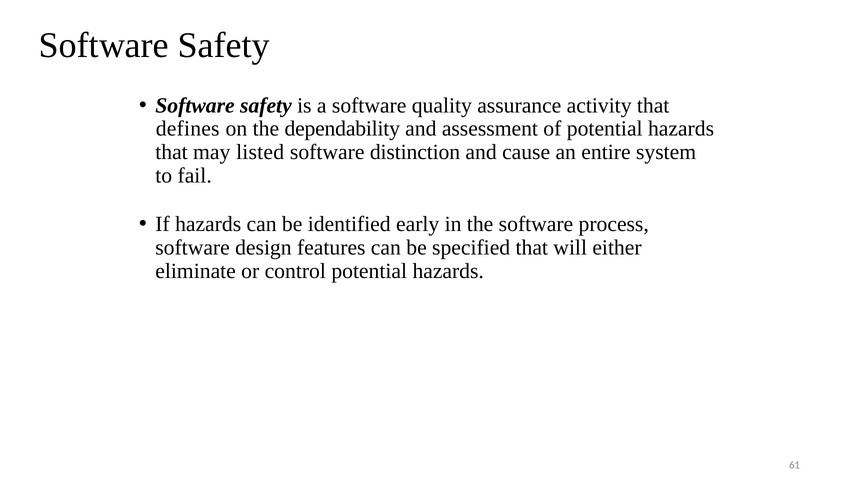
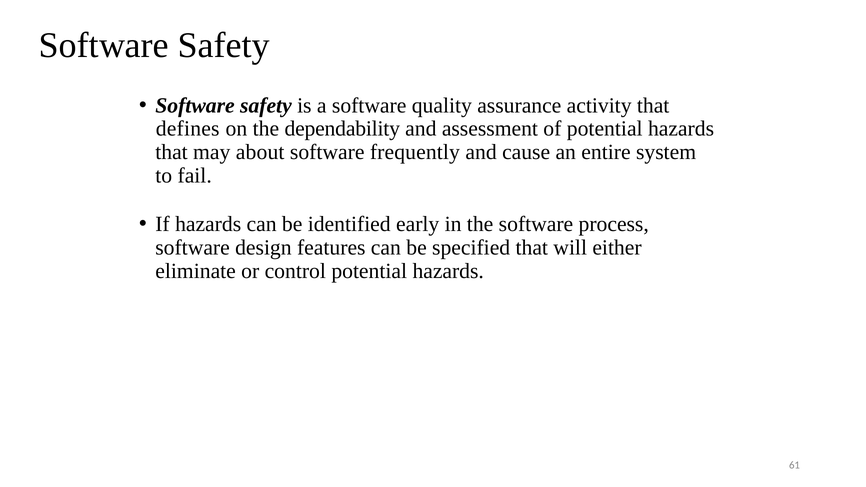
listed: listed -> about (260, 152)
distinction: distinction -> frequently (415, 152)
